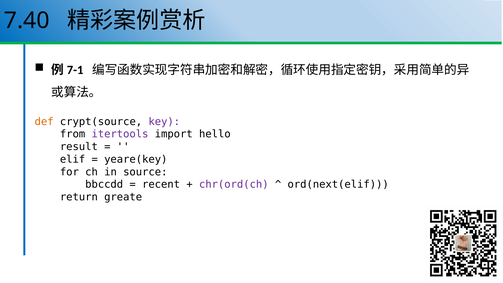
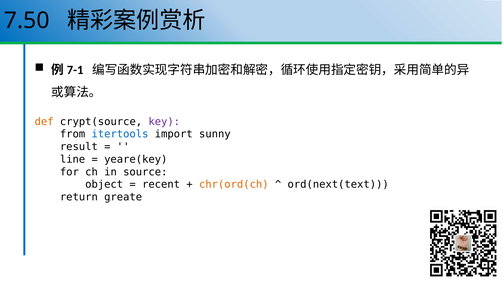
7.40: 7.40 -> 7.50 (27, 21)
itertools colour: purple -> blue (120, 134)
hello: hello -> sunny (215, 134)
elif: elif -> line (73, 159)
bbccdd: bbccdd -> object (104, 184)
chr(ord(ch colour: purple -> orange (234, 184)
ord(next(elif: ord(next(elif -> ord(next(text (338, 184)
